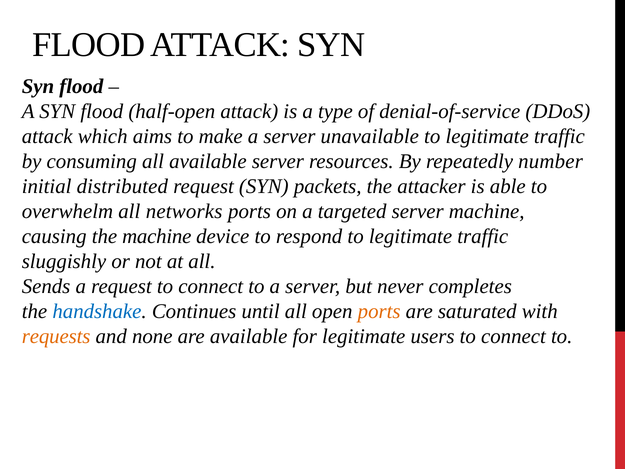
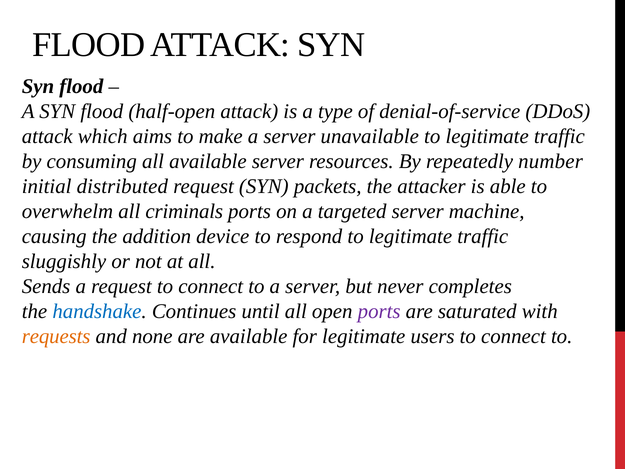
networks: networks -> criminals (184, 211)
the machine: machine -> addition (157, 236)
ports colour: orange -> purple (379, 311)
